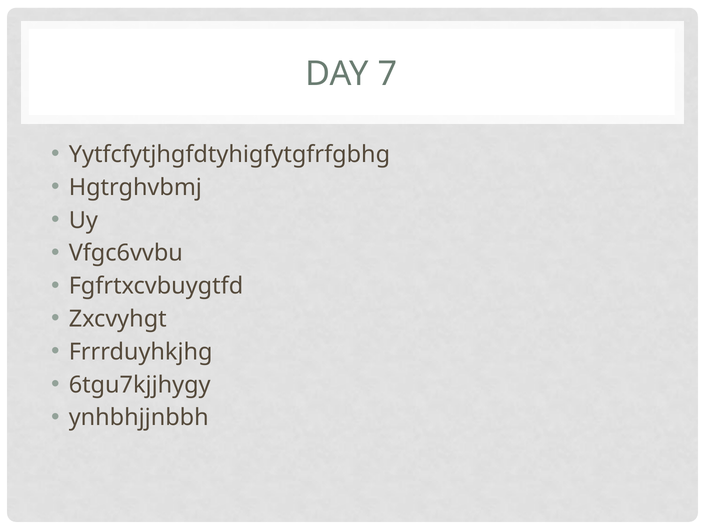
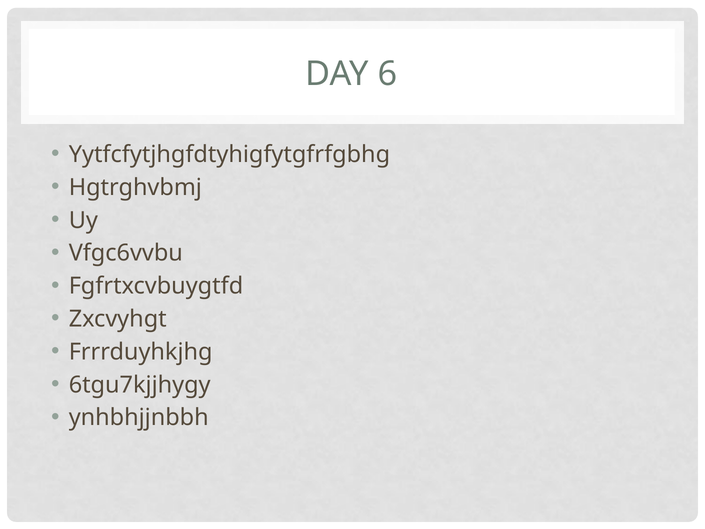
7: 7 -> 6 (388, 74)
